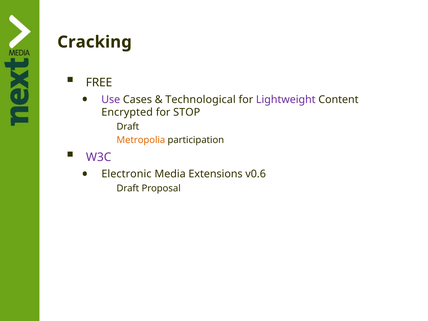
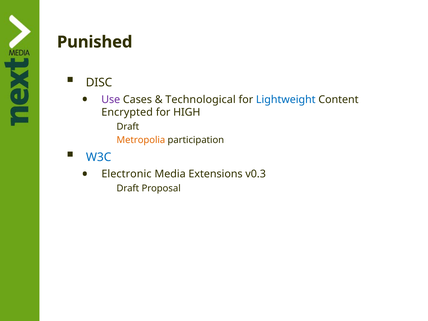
Cracking: Cracking -> Punished (95, 42)
FREE: FREE -> DISC (99, 83)
Lightweight colour: purple -> blue (286, 100)
STOP: STOP -> HIGH (187, 112)
W3C colour: purple -> blue (99, 157)
v0.6: v0.6 -> v0.3 (256, 174)
